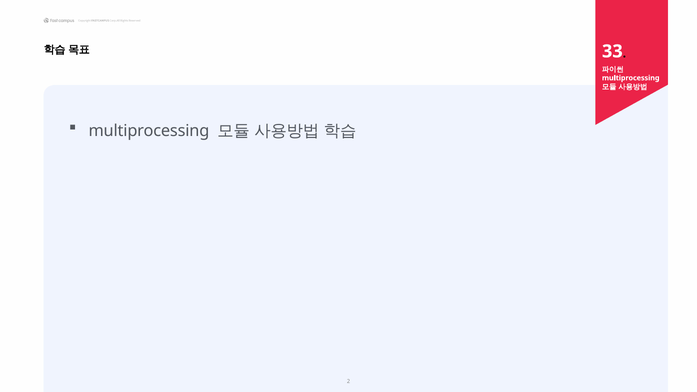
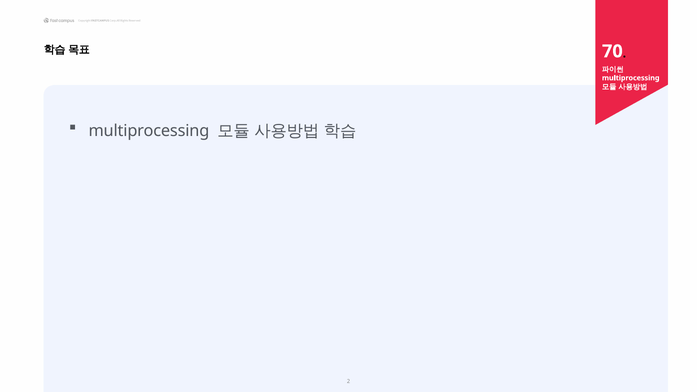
33: 33 -> 70 (612, 51)
